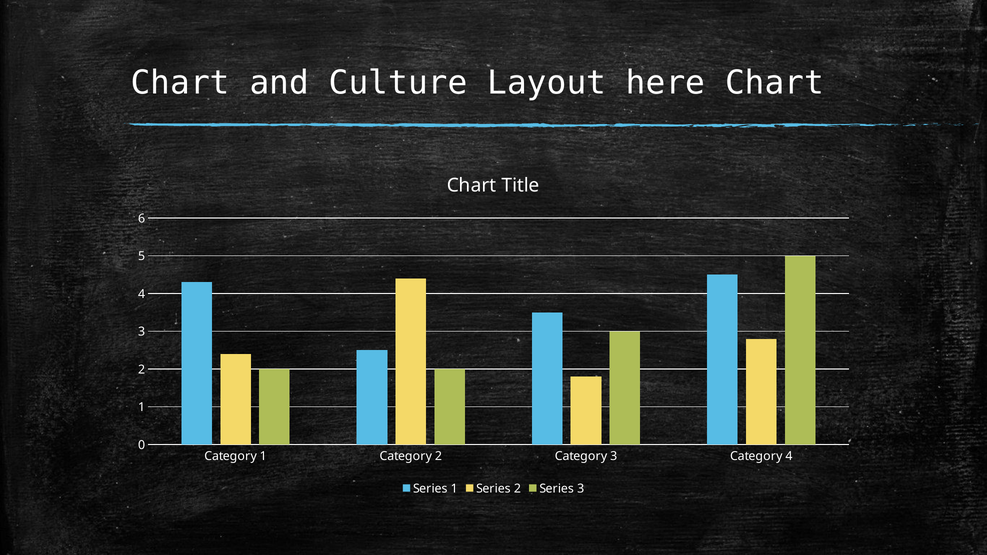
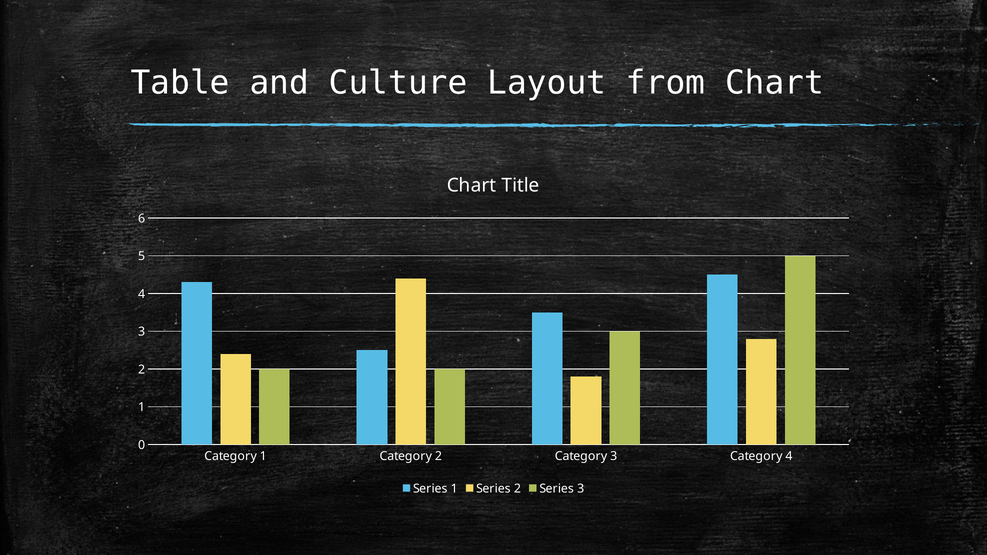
Chart: Chart -> Table (180, 83)
here: here -> from (666, 83)
